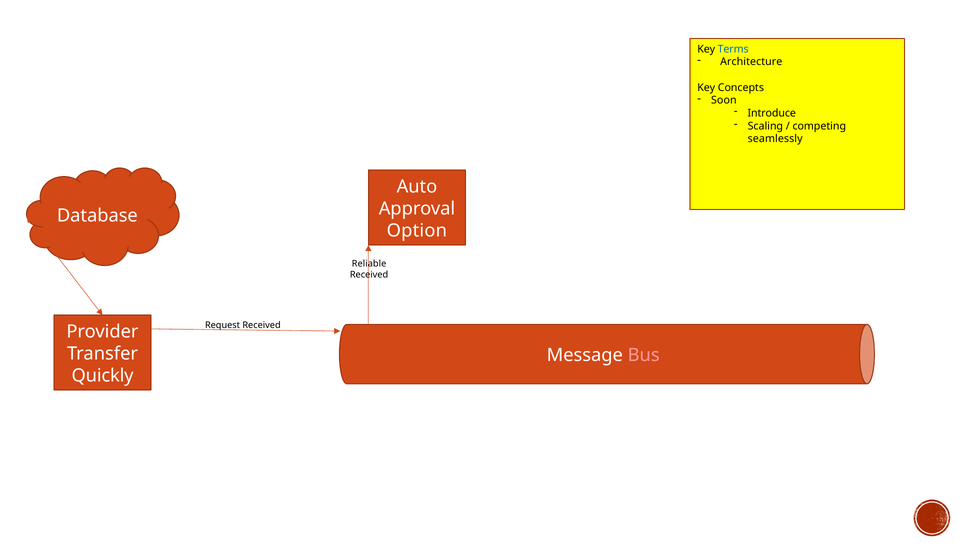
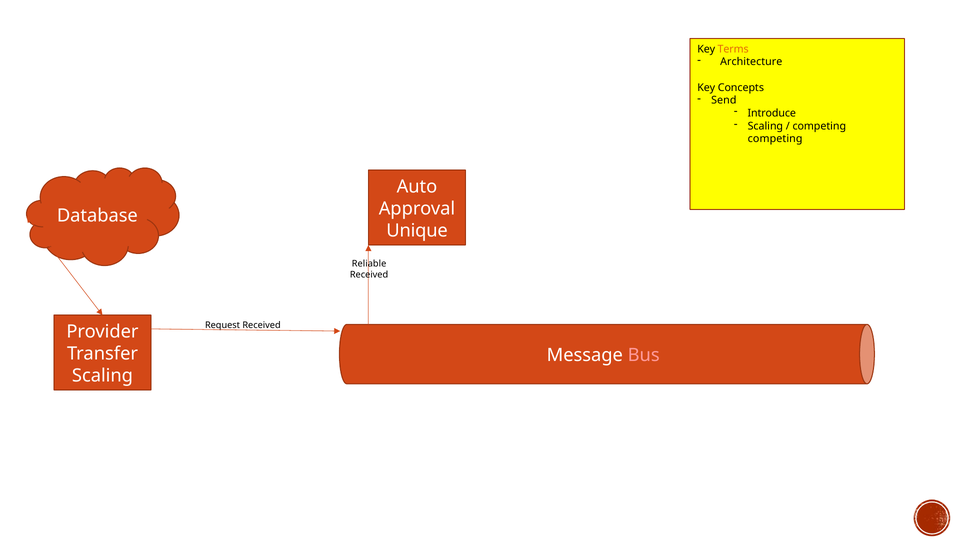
Terms colour: blue -> orange (733, 49)
Soon: Soon -> Send (724, 100)
seamlessly: seamlessly -> competing (775, 139)
Option: Option -> Unique (417, 231)
Quickly: Quickly -> Scaling (102, 376)
